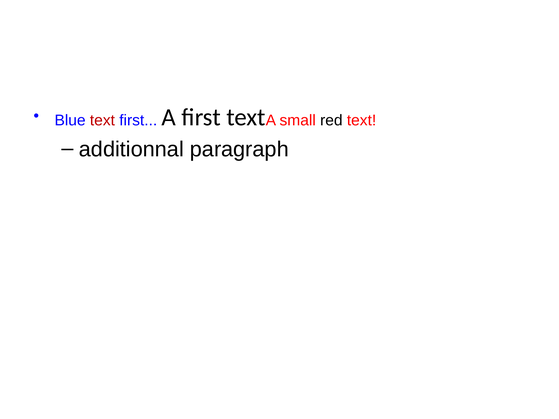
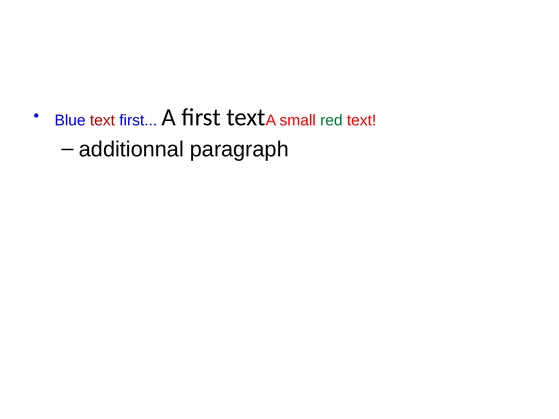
red colour: black -> green (331, 120)
